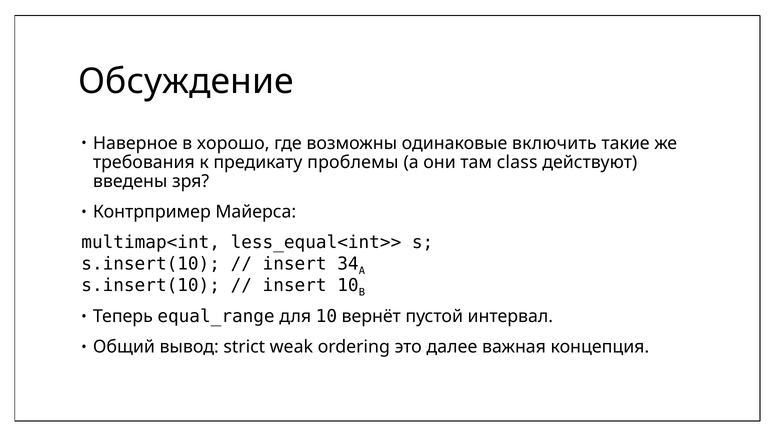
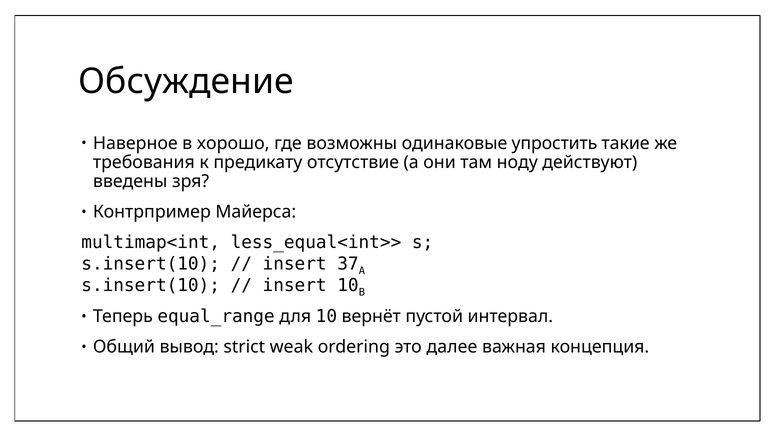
включить: включить -> упростить (554, 143)
проблемы: проблемы -> отсутствие (353, 162)
class: class -> ноду (517, 162)
34: 34 -> 37 (348, 264)
